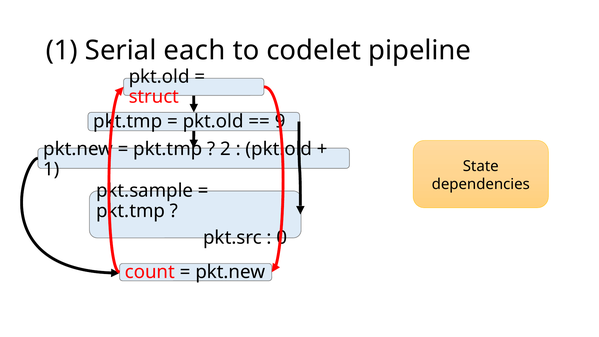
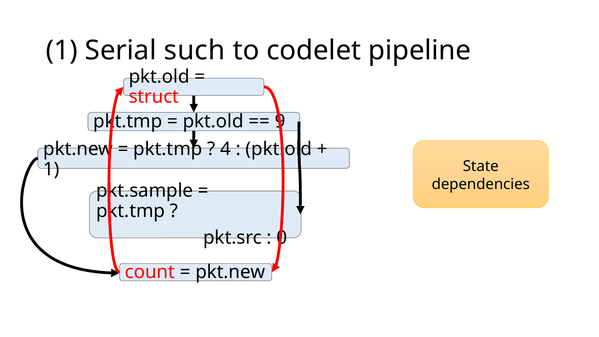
each: each -> such (194, 50)
2: 2 -> 4 (226, 149)
